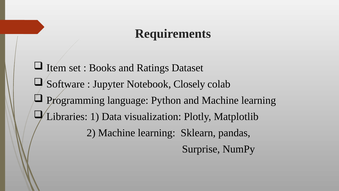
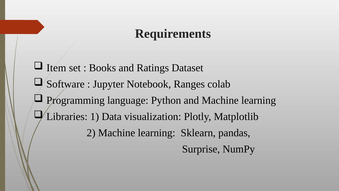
Closely: Closely -> Ranges (189, 84)
